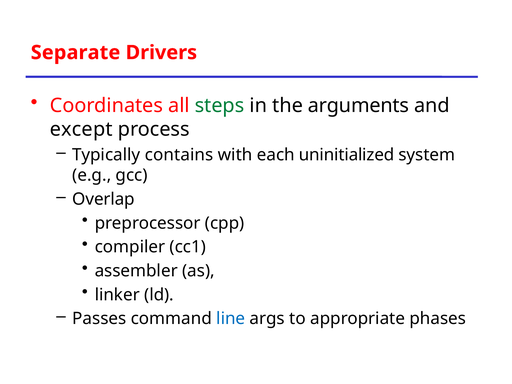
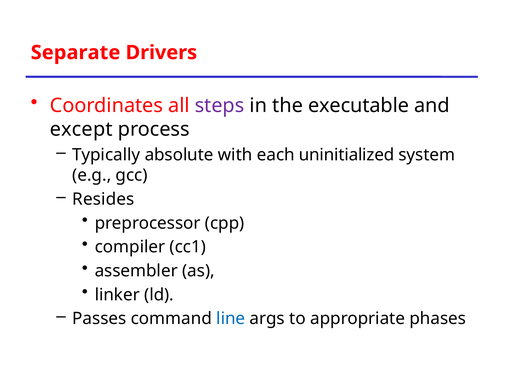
steps colour: green -> purple (220, 106)
arguments: arguments -> executable (359, 106)
contains: contains -> absolute (179, 155)
Overlap: Overlap -> Resides (103, 199)
